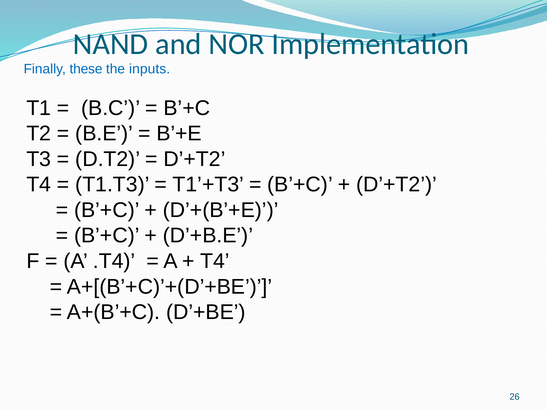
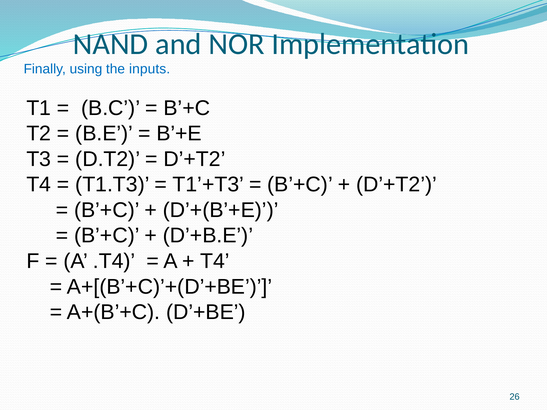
these: these -> using (86, 69)
